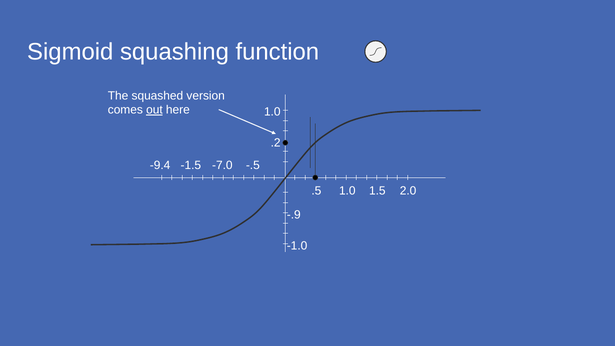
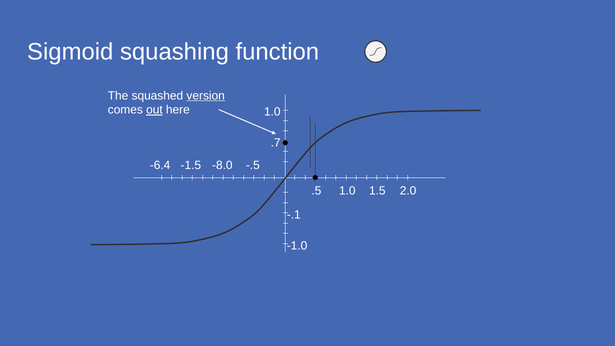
version underline: none -> present (206, 96)
.2: .2 -> .7 (276, 143)
-9.4: -9.4 -> -6.4 (160, 165)
-7.0: -7.0 -> -8.0 (222, 165)
-.9: -.9 -> -.1 (294, 215)
